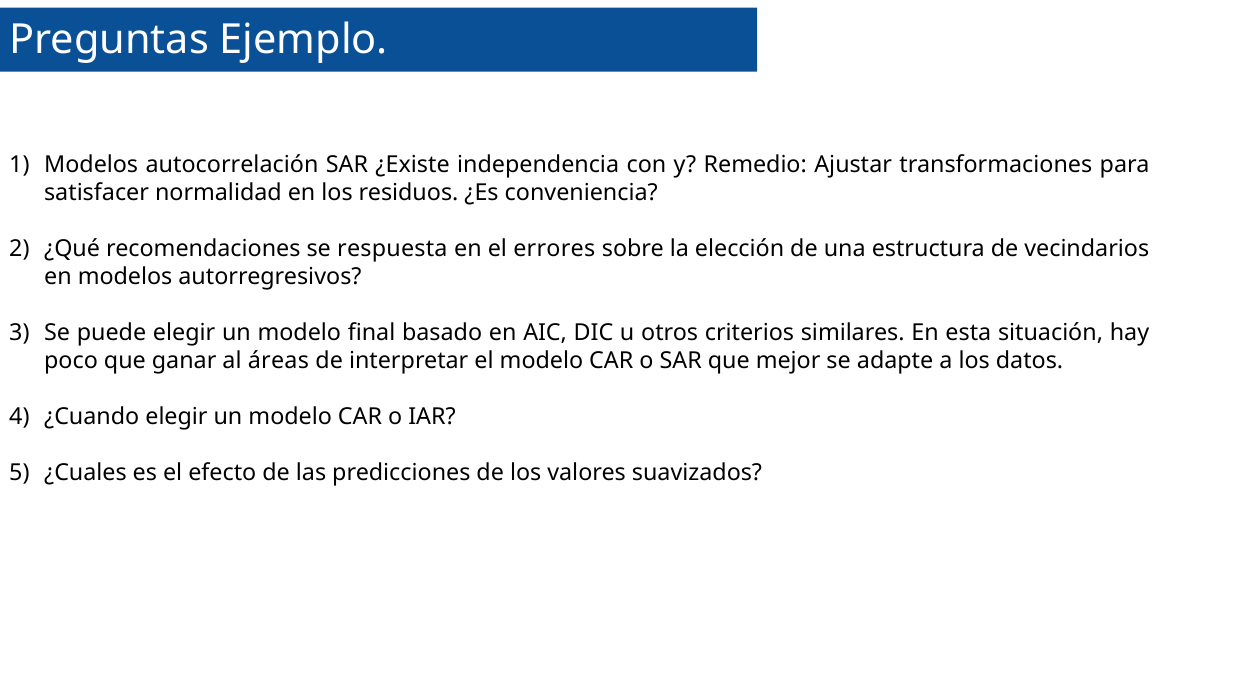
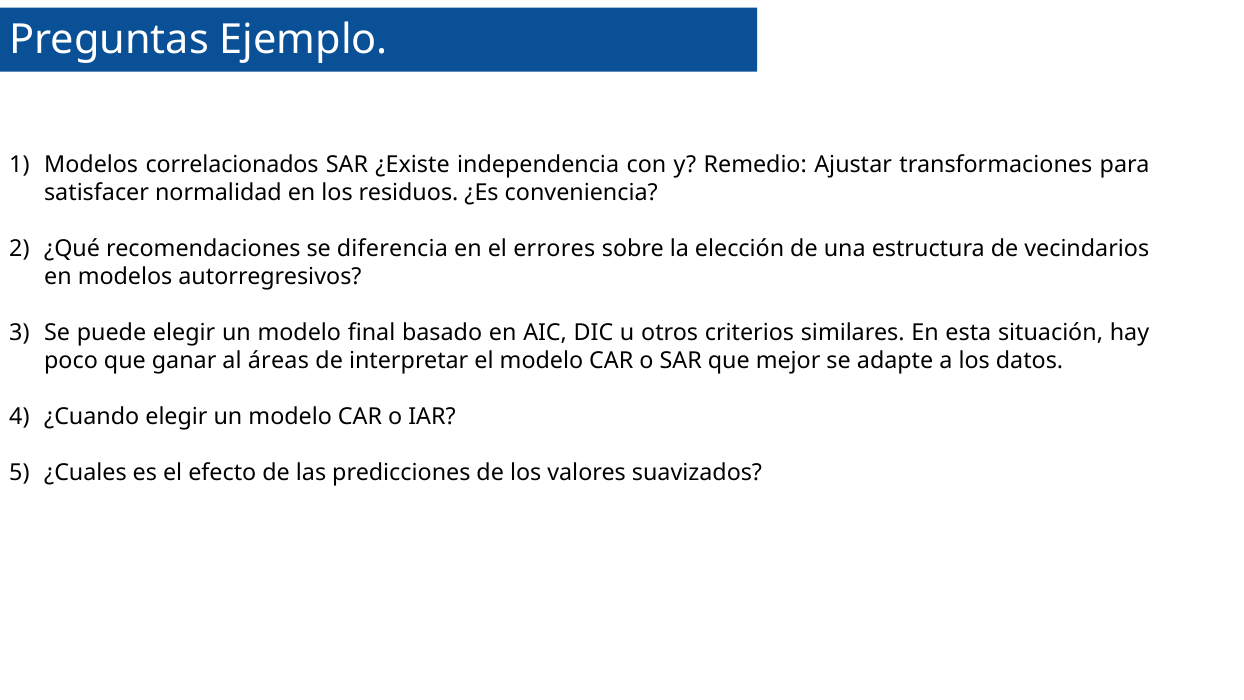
autocorrelación: autocorrelación -> correlacionados (232, 164)
respuesta: respuesta -> diferencia (392, 248)
